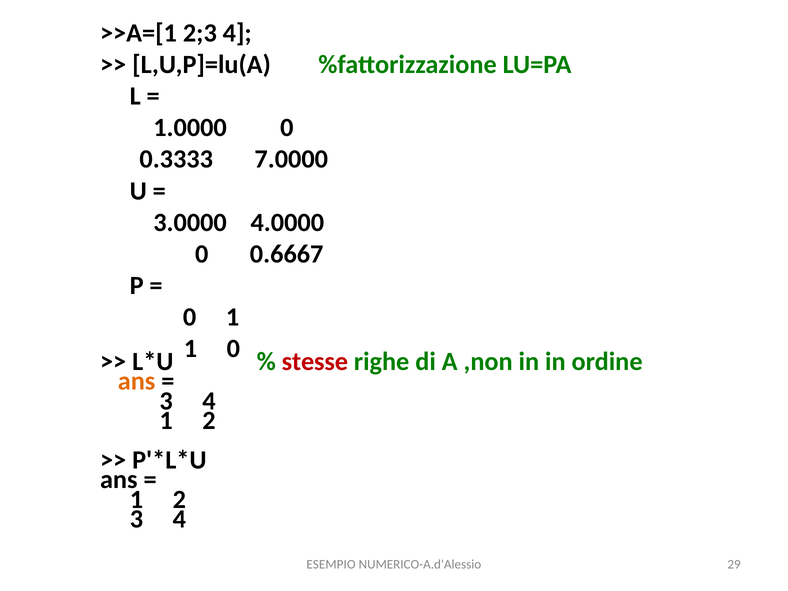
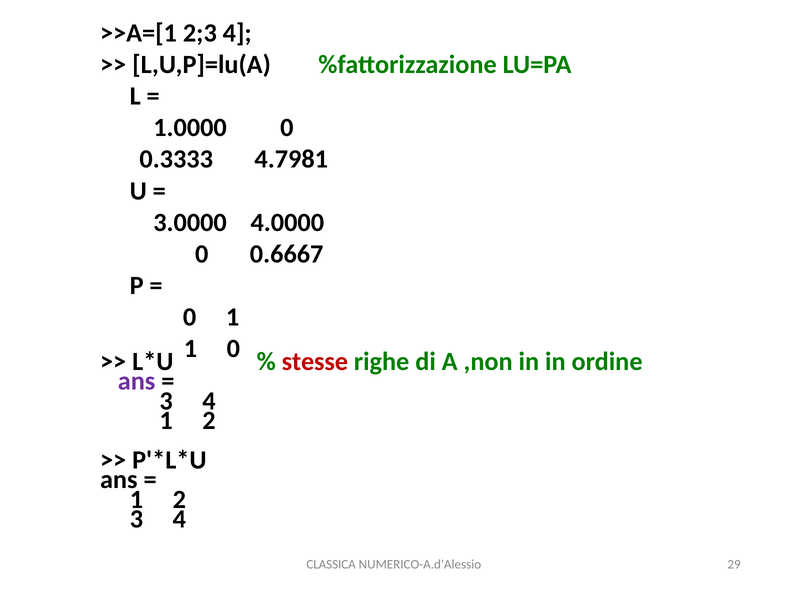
7.0000: 7.0000 -> 4.7981 (291, 159)
ans colour: orange -> purple (137, 381)
ESEMPIO: ESEMPIO -> CLASSICA (331, 564)
